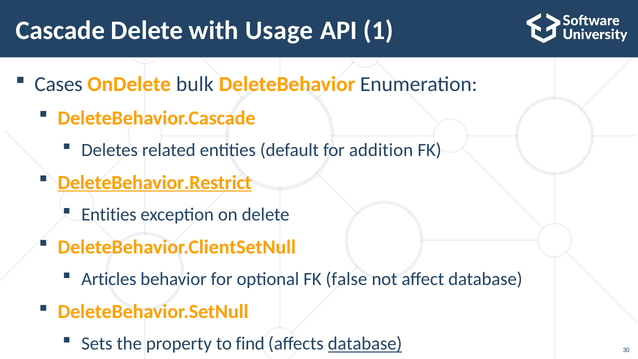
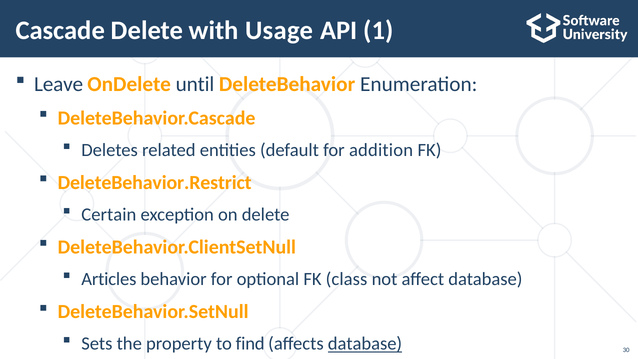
Cases: Cases -> Leave (59, 84)
bulk: bulk -> until (195, 84)
DeleteBehavior.Restrict underline: present -> none (155, 182)
Entities: Entities -> Certain (109, 215)
false: false -> class (347, 279)
